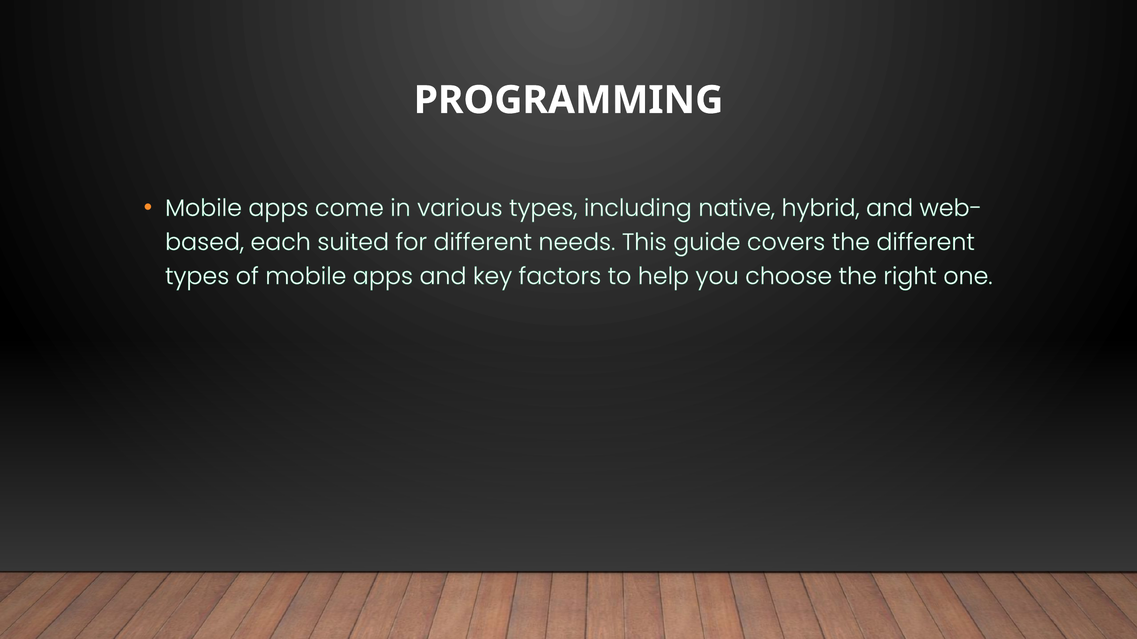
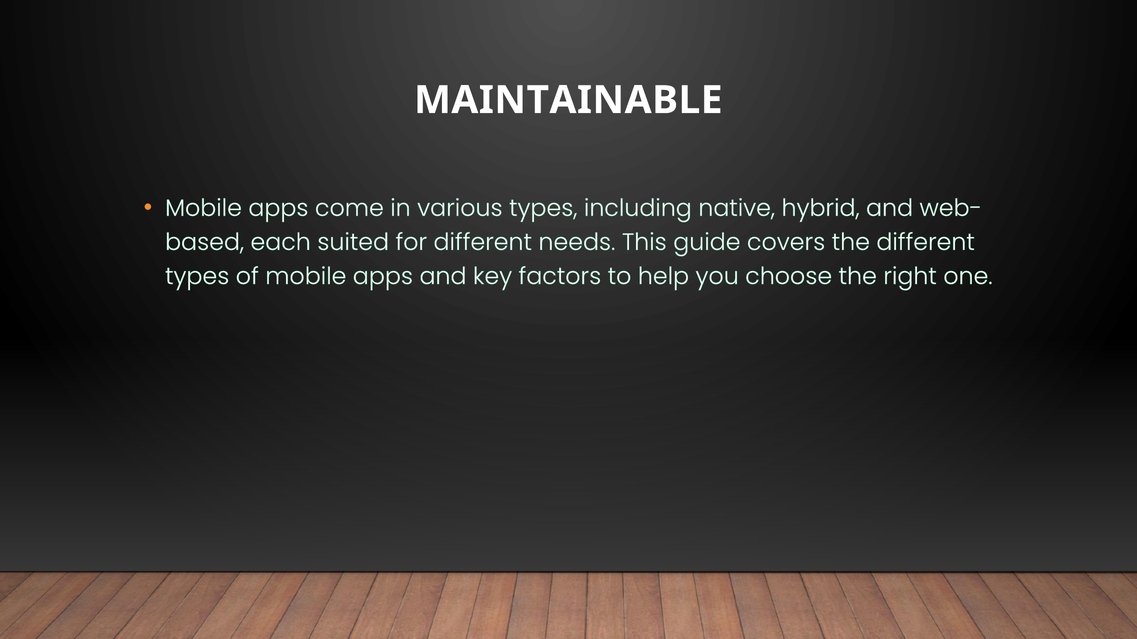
PROGRAMMING: PROGRAMMING -> MAINTAINABLE (568, 100)
